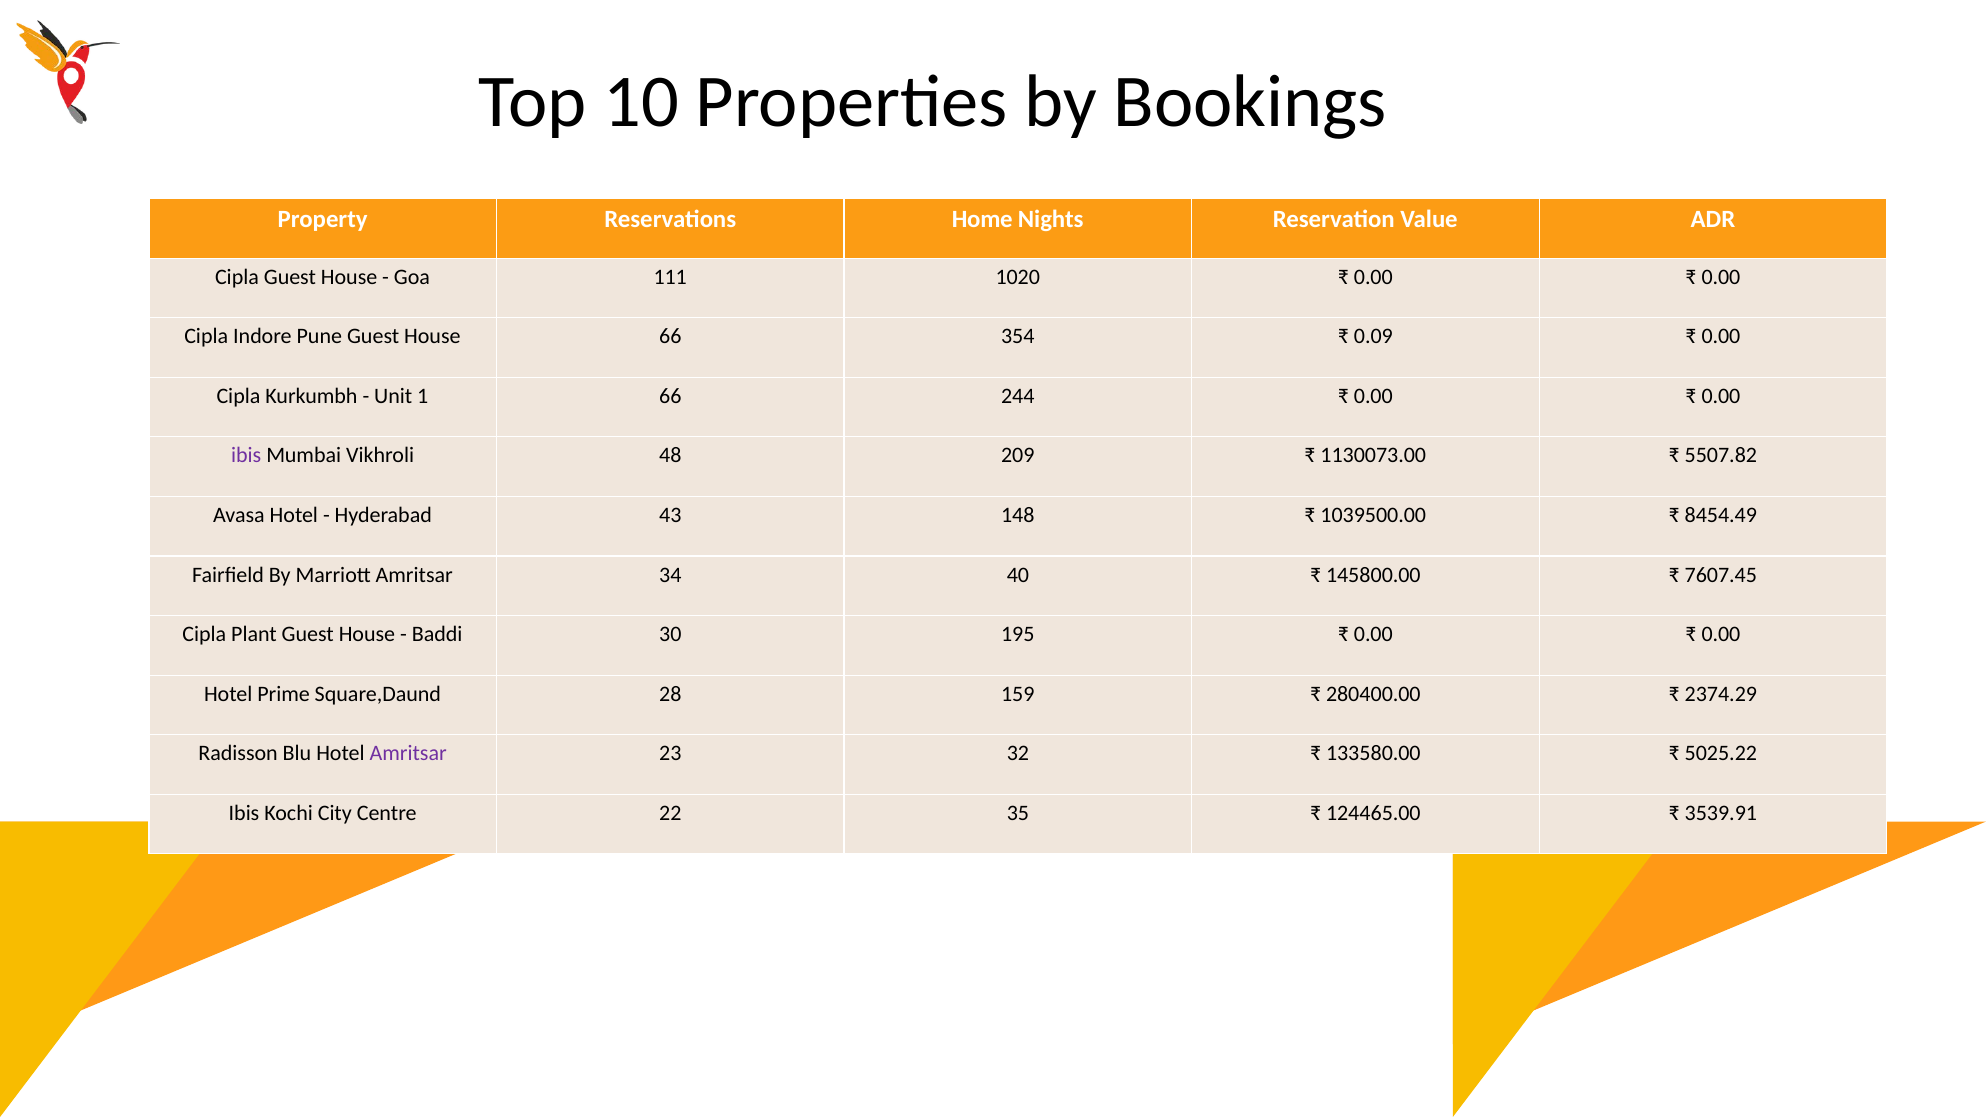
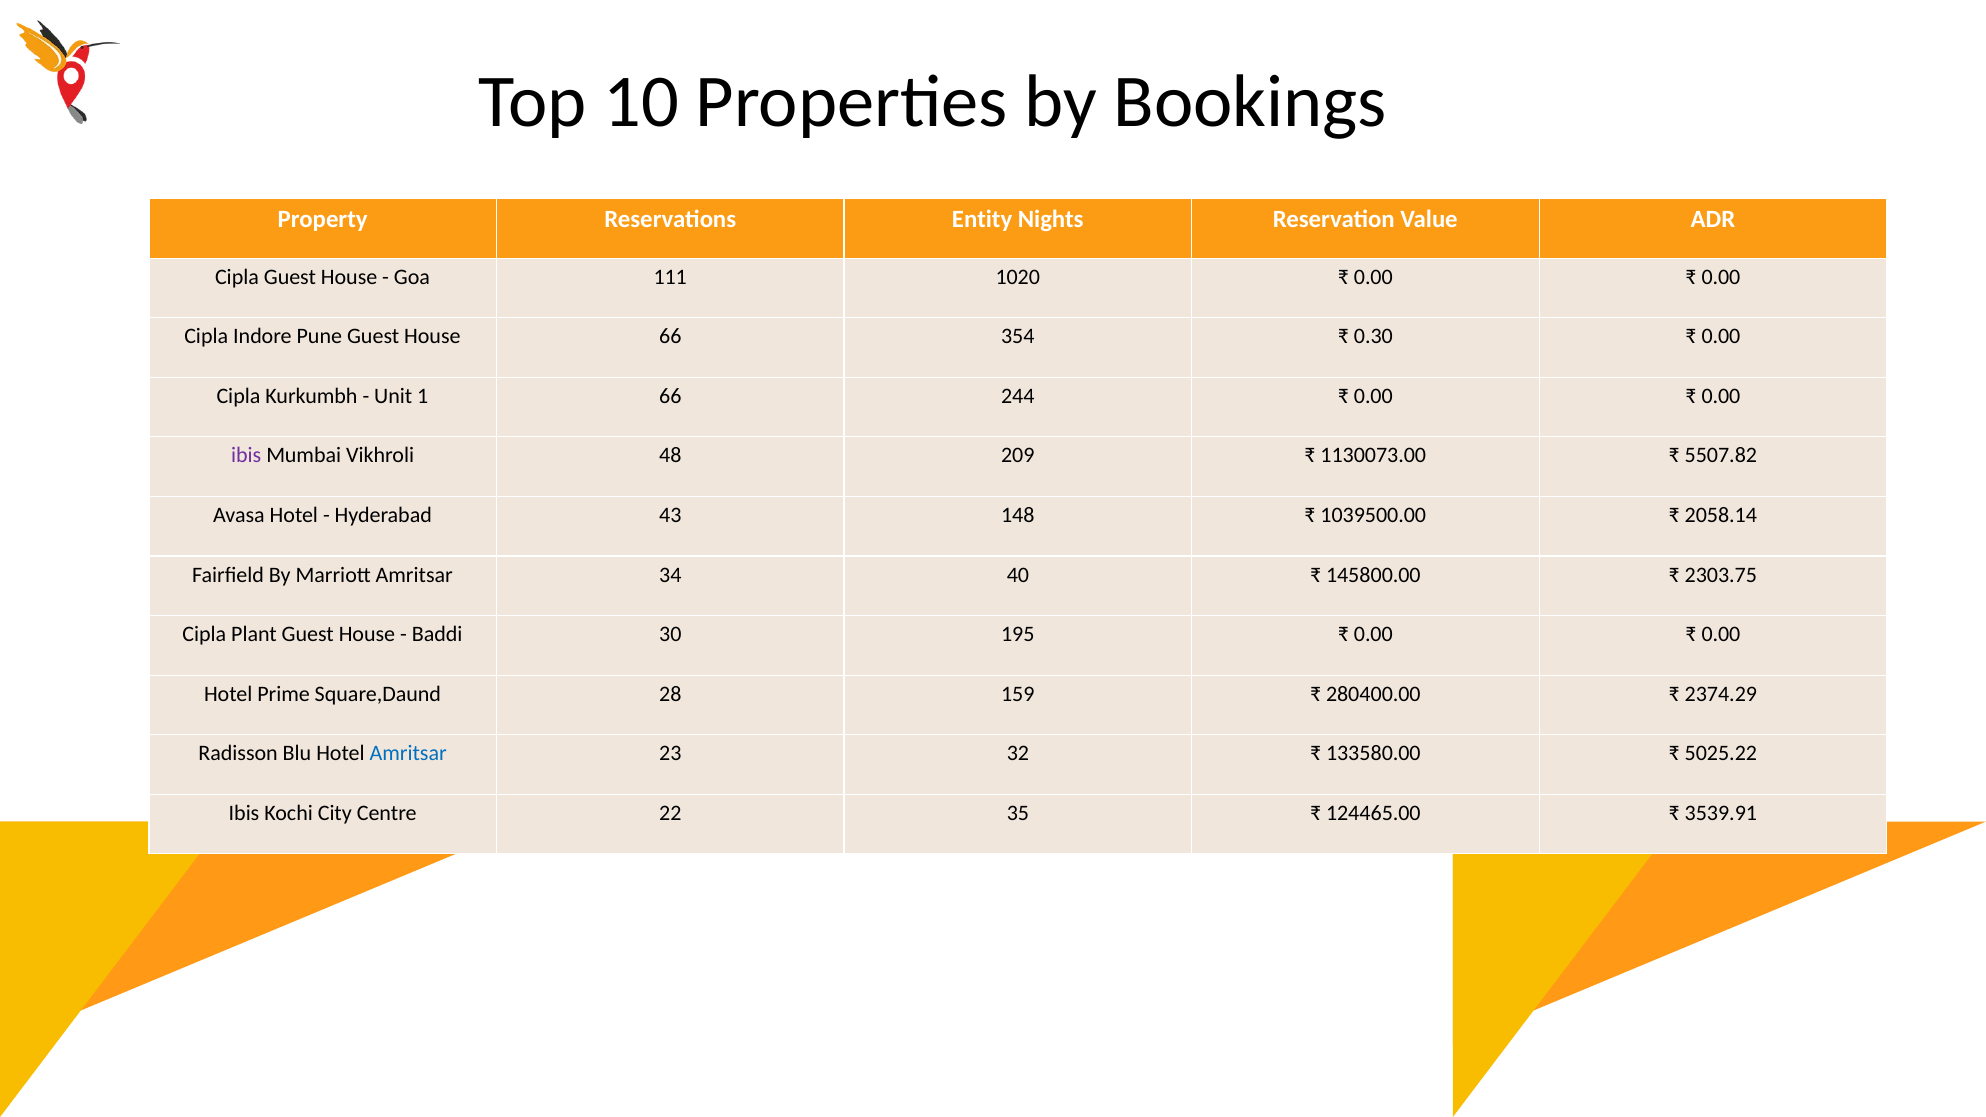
Home: Home -> Entity (982, 219)
0.09: 0.09 -> 0.30 (1373, 336)
8454.49: 8454.49 -> 2058.14 (1721, 515)
7607.45: 7607.45 -> 2303.75 (1721, 575)
Amritsar colour: purple -> blue (408, 754)
